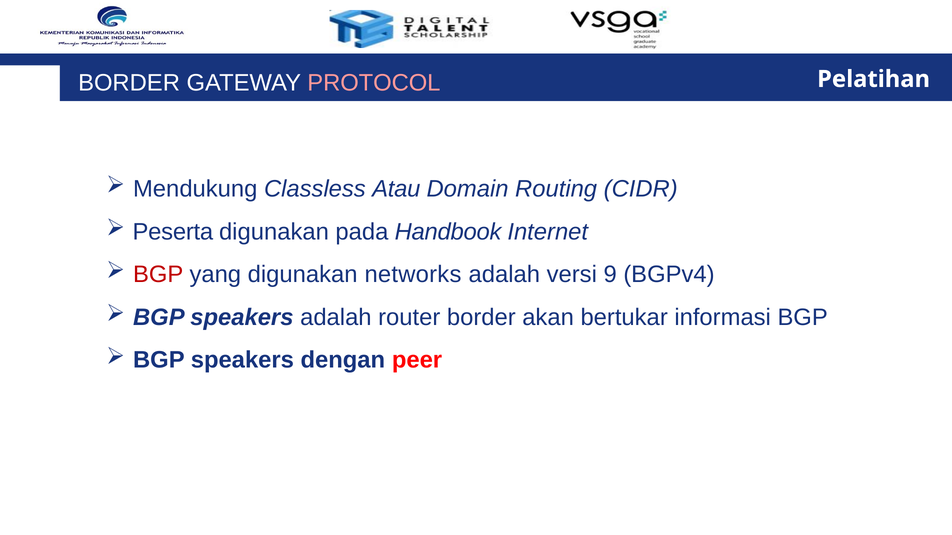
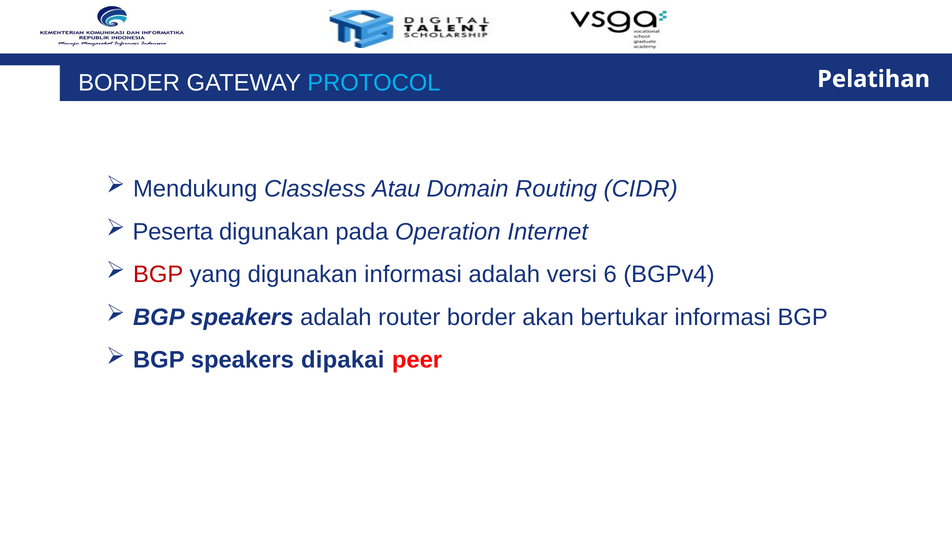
PROTOCOL colour: pink -> light blue (374, 83)
Handbook: Handbook -> Operation (448, 232)
digunakan networks: networks -> informasi (413, 275)
9: 9 -> 6 (610, 275)
dengan: dengan -> dipakai (343, 360)
